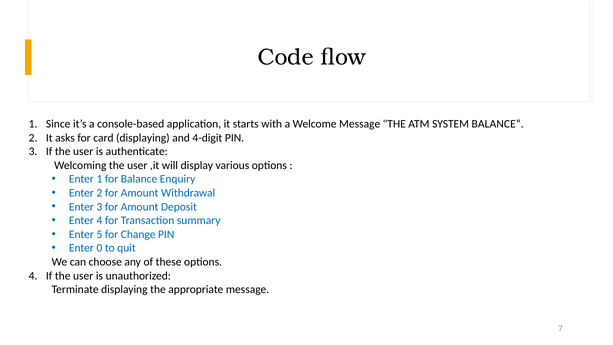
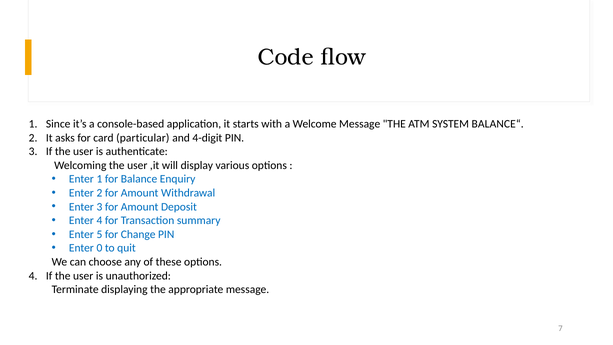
card displaying: displaying -> particular (143, 138)
